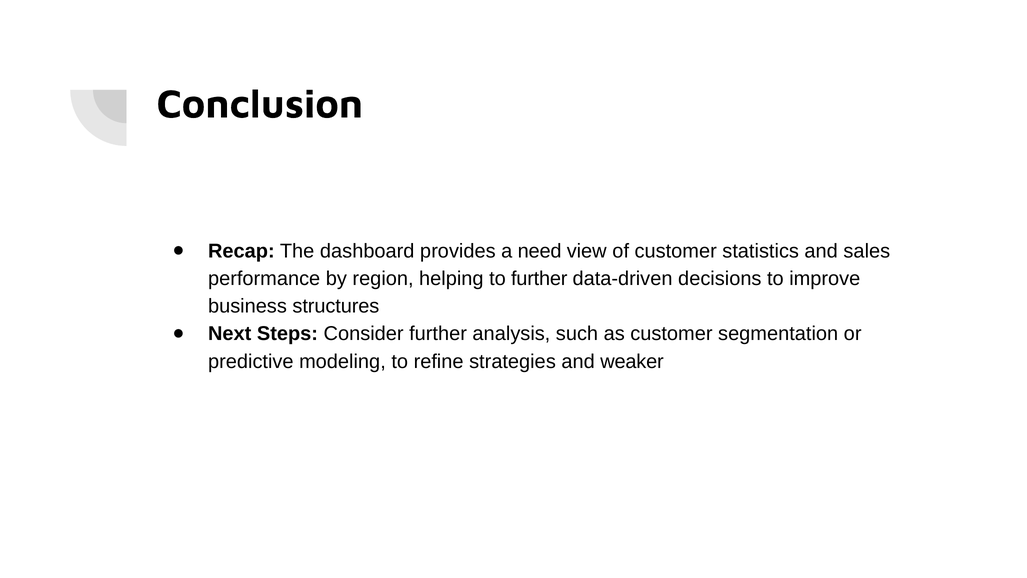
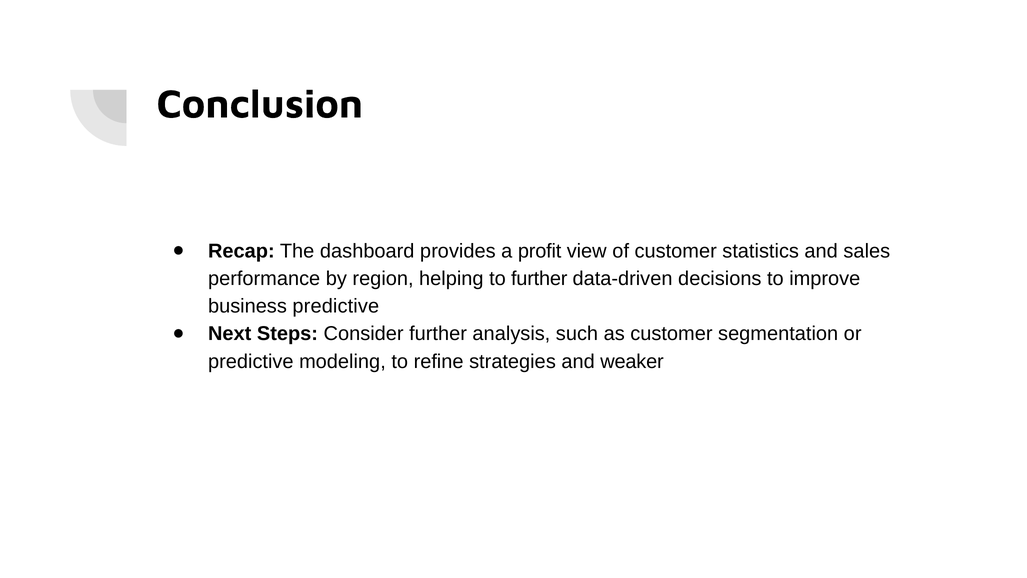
need: need -> profit (540, 251)
business structures: structures -> predictive (336, 306)
